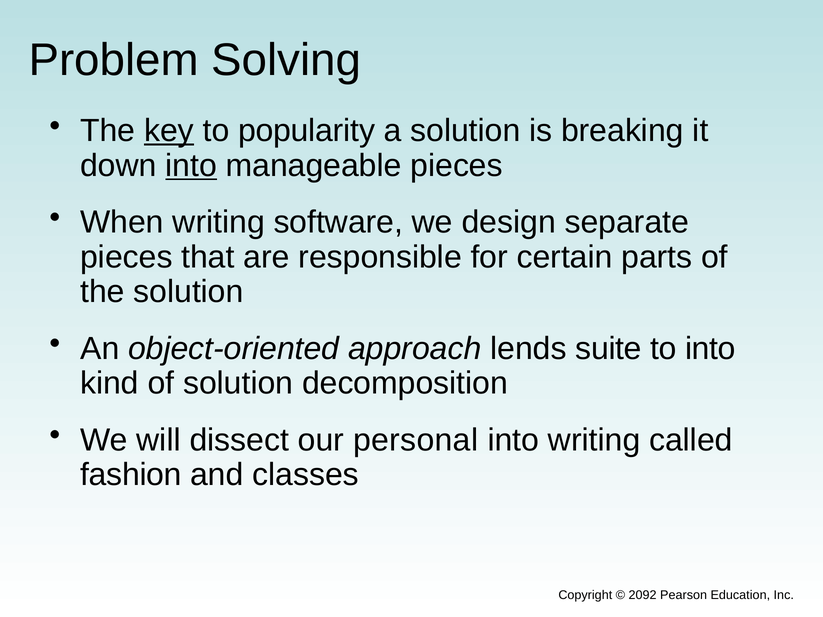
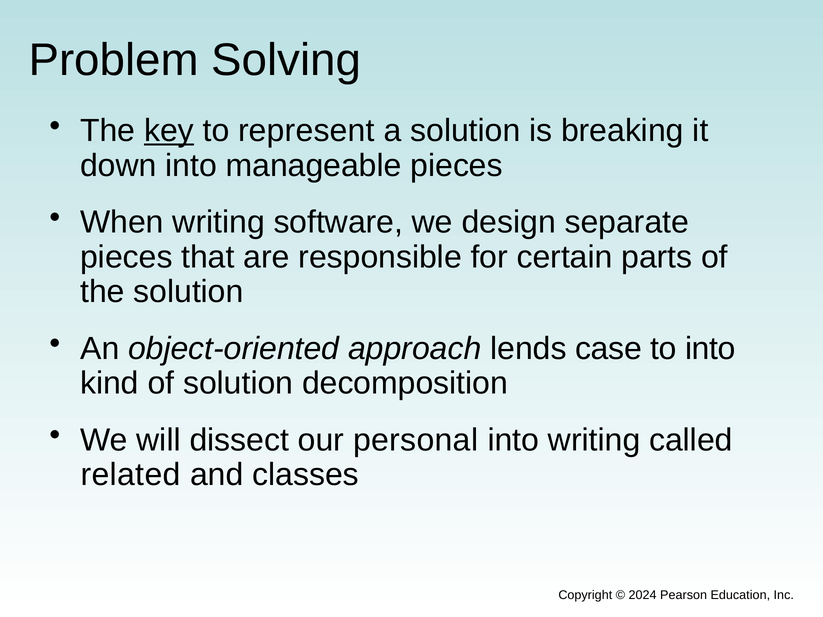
popularity: popularity -> represent (306, 131)
into underline: present -> none (191, 166)
suite: suite -> case (609, 349)
fashion: fashion -> related (131, 475)
2092: 2092 -> 2024 (643, 596)
